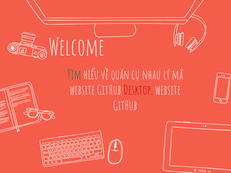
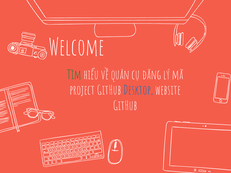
nhau: nhau -> đăng (152, 75)
website: website -> project (82, 91)
Desktop colour: red -> blue (138, 91)
